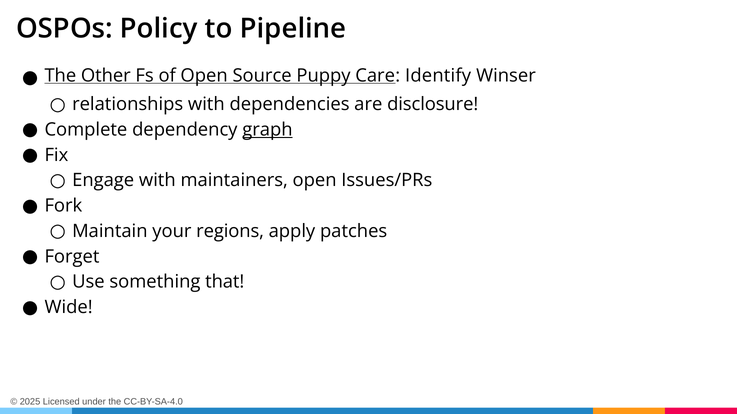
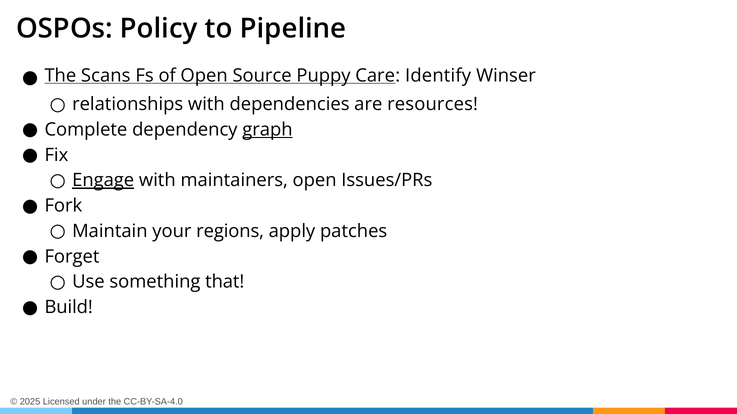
Other: Other -> Scans (106, 76)
disclosure: disclosure -> resources (433, 104)
Engage underline: none -> present (103, 181)
Wide: Wide -> Build (69, 308)
